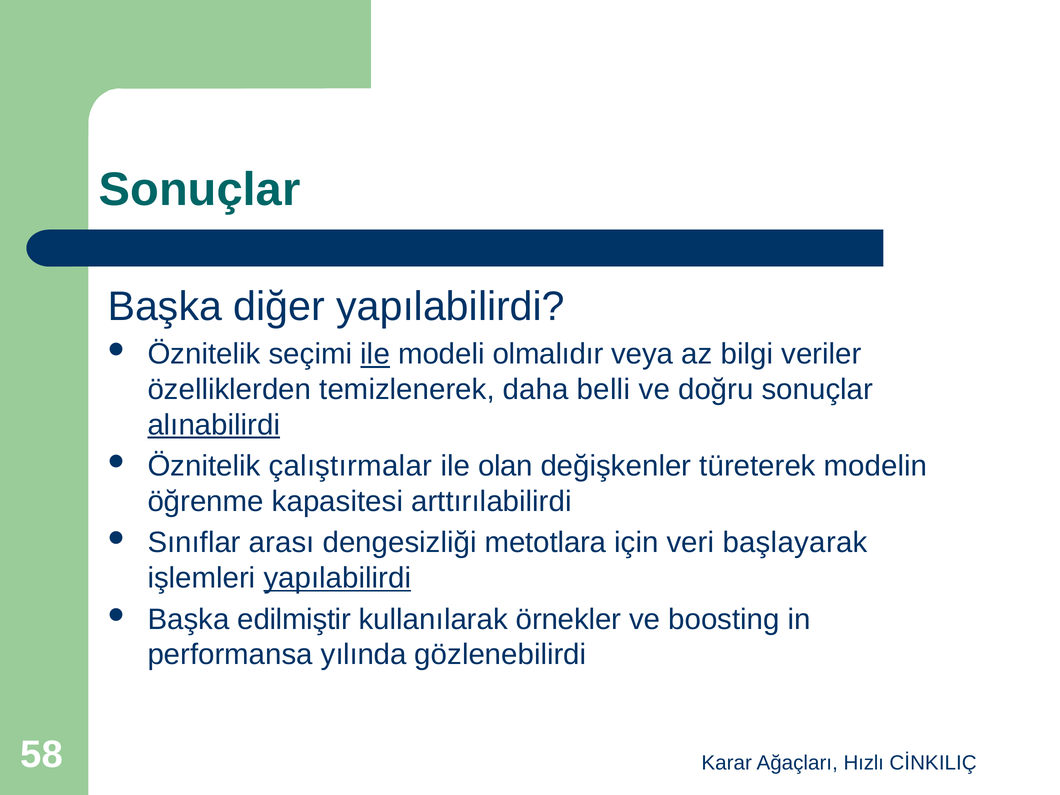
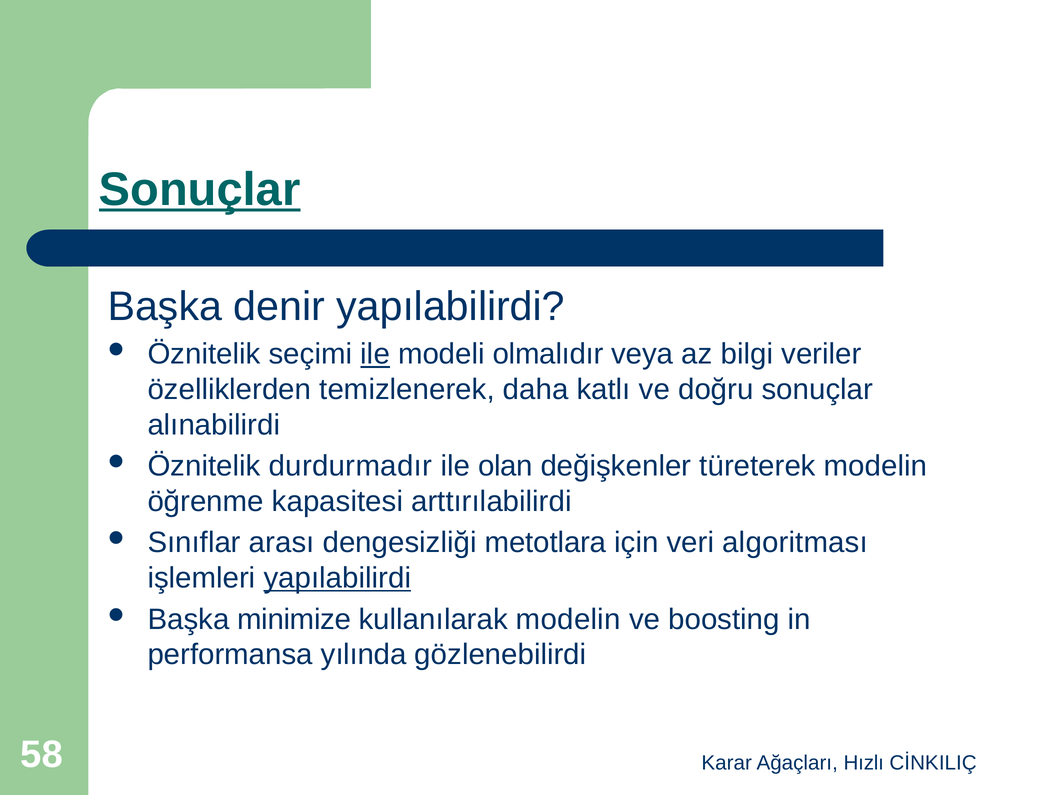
Sonuçlar underline: none -> present (200, 190)
diğer: diğer -> denir (279, 307)
belli: belli -> katlı (604, 390)
alınabilirdi underline: present -> none (214, 425)
çalıştırmalar: çalıştırmalar -> durdurmadır (350, 466)
başlayarak: başlayarak -> algoritması (795, 543)
edilmiştir: edilmiştir -> minimize (294, 619)
kullanılarak örnekler: örnekler -> modelin (568, 619)
